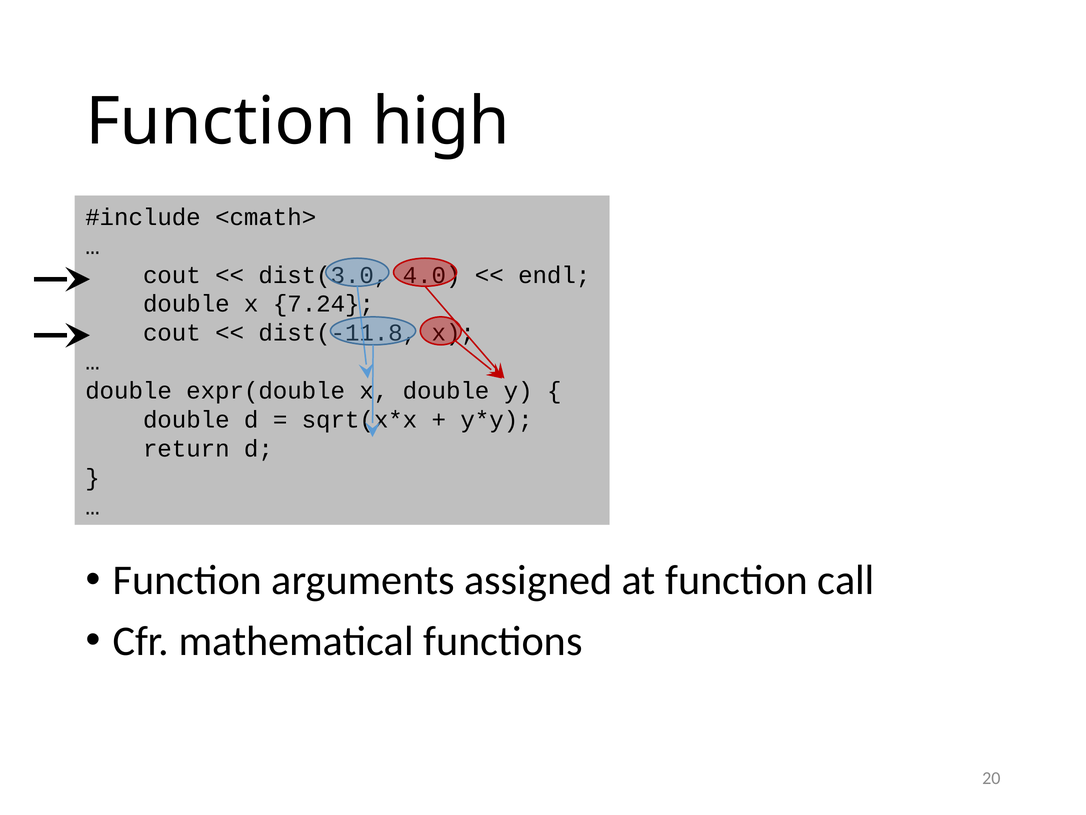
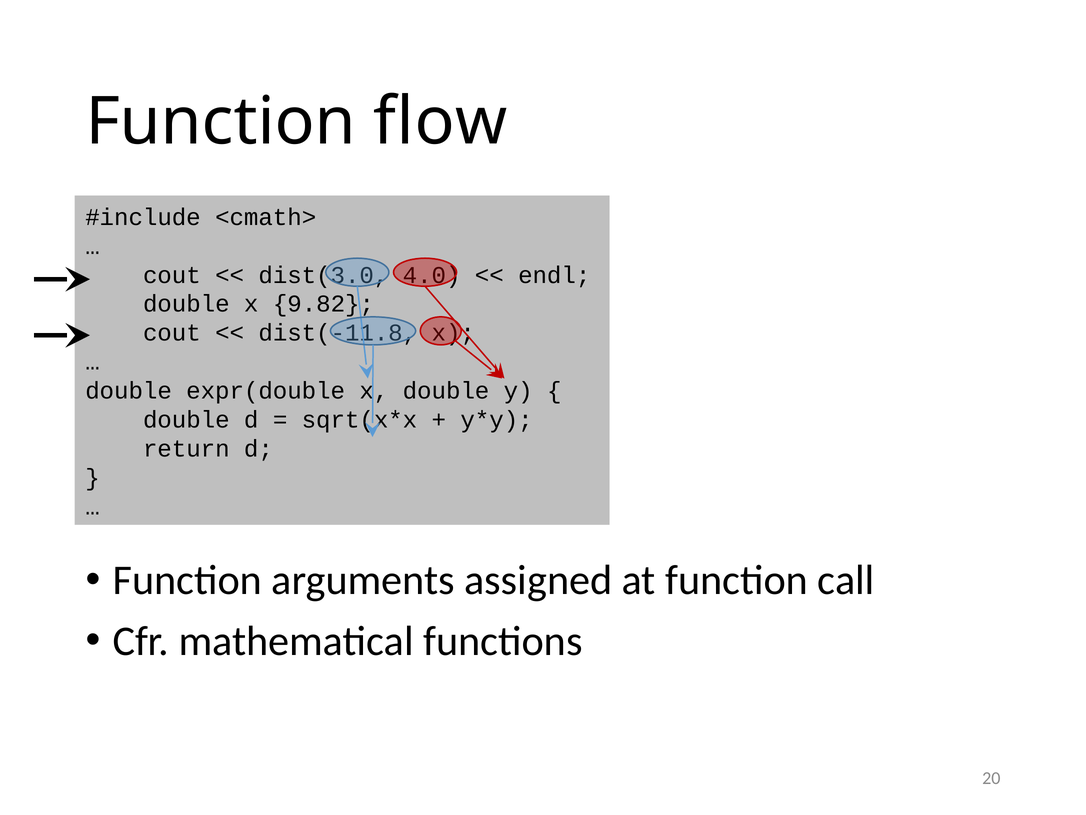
high: high -> flow (440, 122)
7.24: 7.24 -> 9.82 (323, 304)
